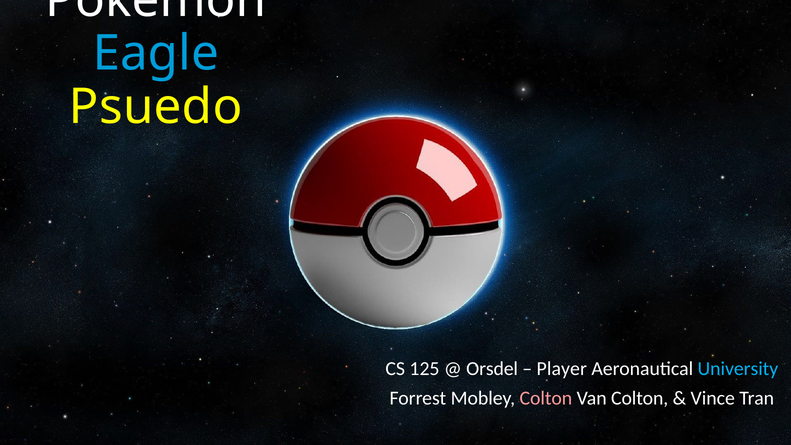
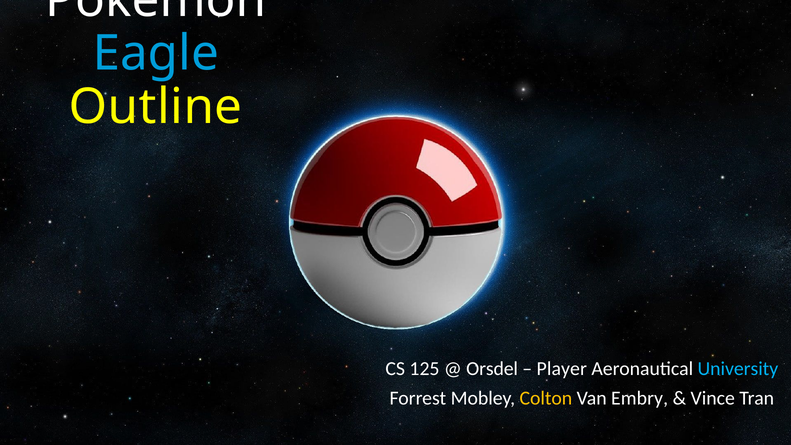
Psuedo: Psuedo -> Outline (156, 107)
Colton colour: pink -> yellow (546, 398)
Van Colton: Colton -> Embry (640, 398)
